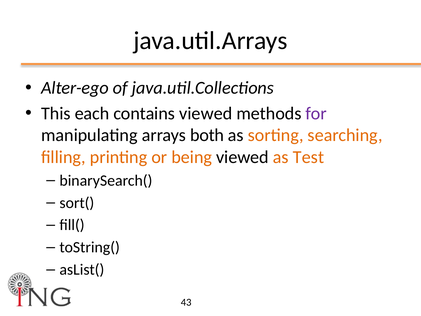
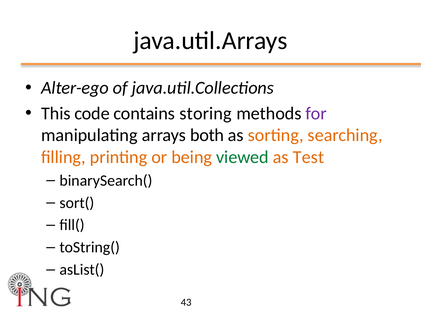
each: each -> code (92, 113)
contains viewed: viewed -> storing (206, 113)
viewed colour: black -> green (242, 157)
